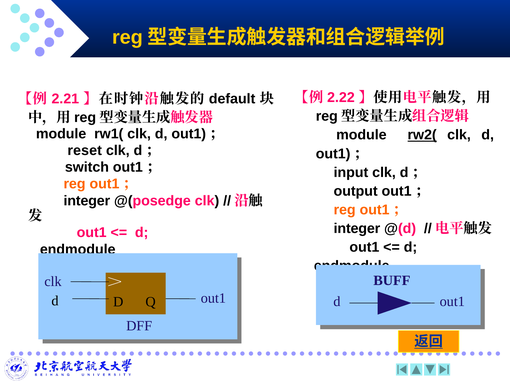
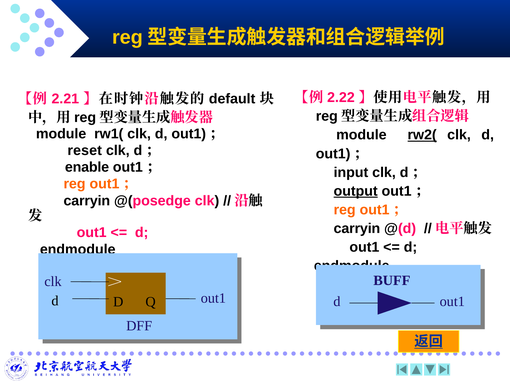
switch: switch -> enable (87, 167)
output underline: none -> present (356, 191)
integer: integer -> carryin (87, 201)
integer: integer -> carryin (357, 229)
